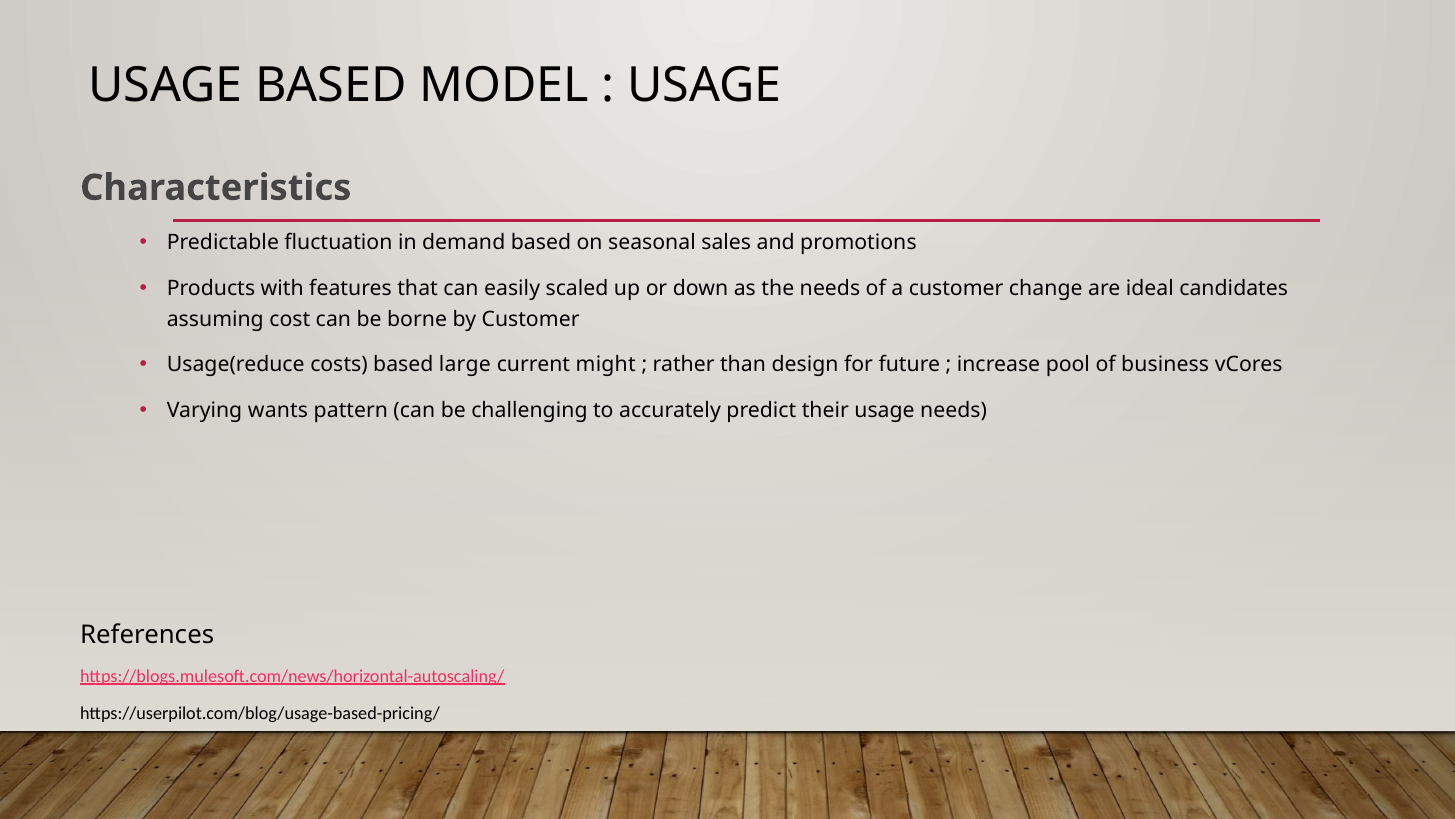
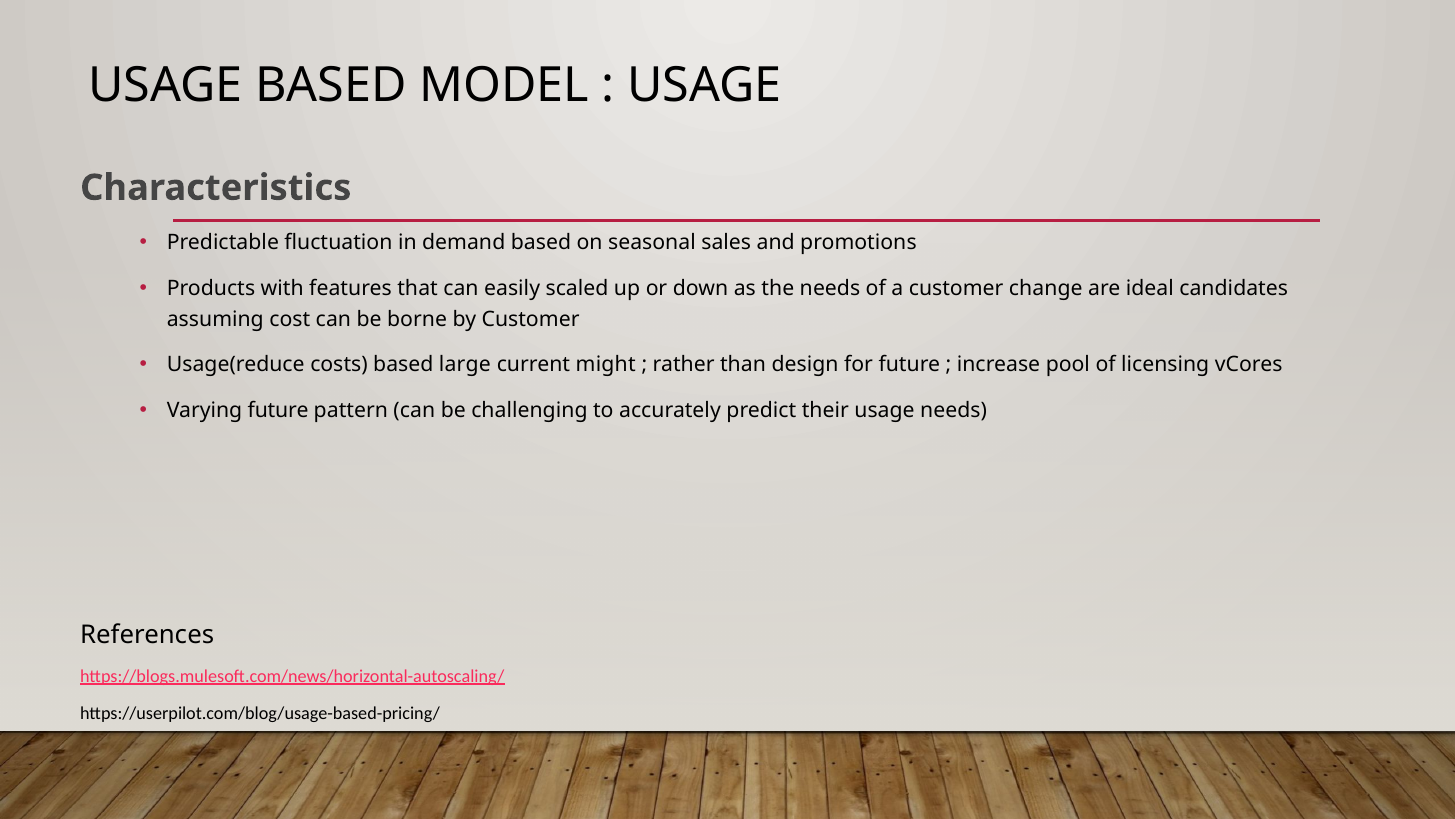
business: business -> licensing (1165, 365)
Varying wants: wants -> future (278, 410)
